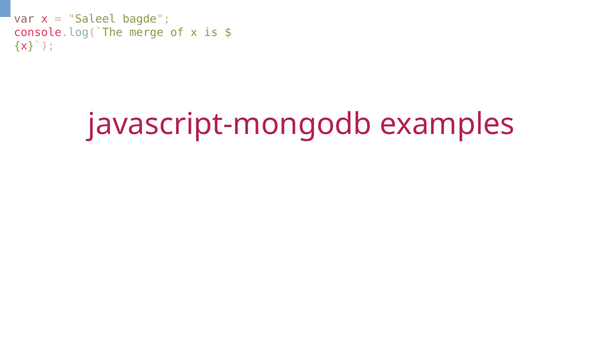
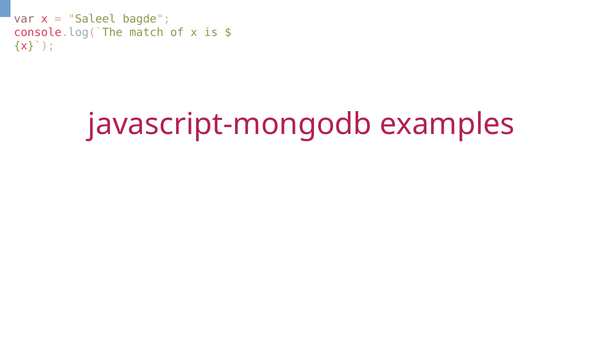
merge: merge -> match (146, 33)
